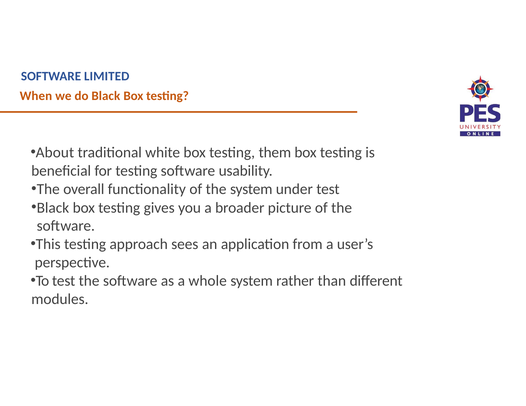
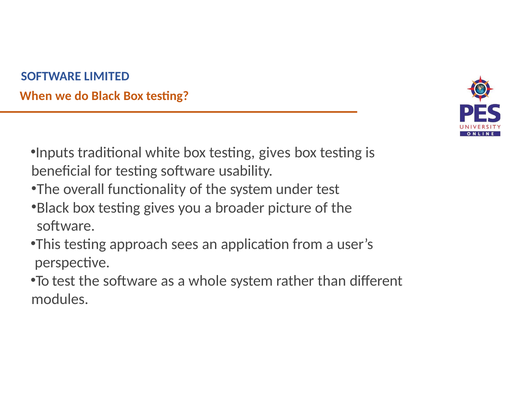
About: About -> Inputs (55, 153)
white box testing them: them -> gives (275, 153)
